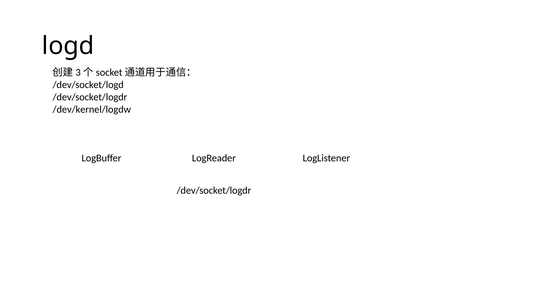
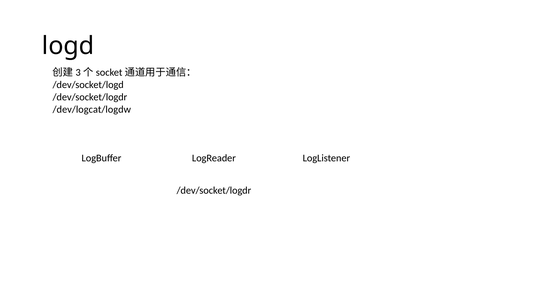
/dev/kernel/logdw: /dev/kernel/logdw -> /dev/logcat/logdw (92, 109)
